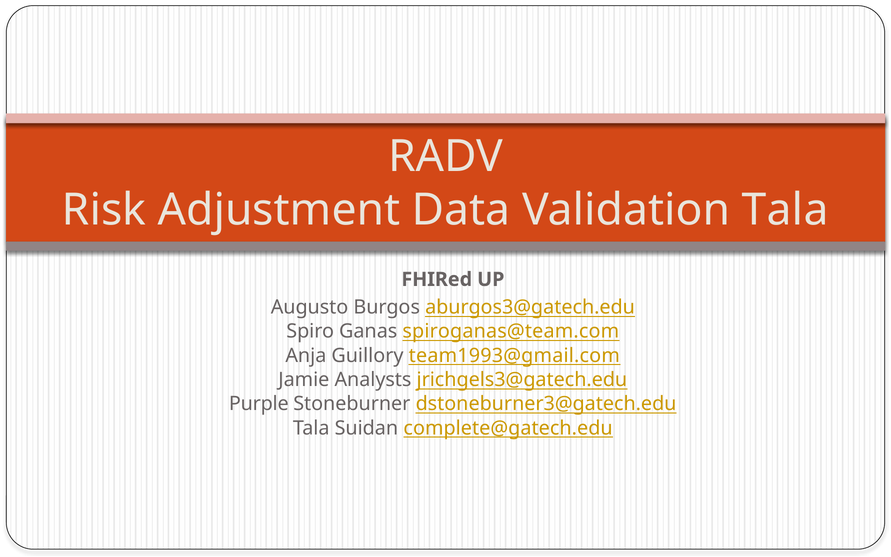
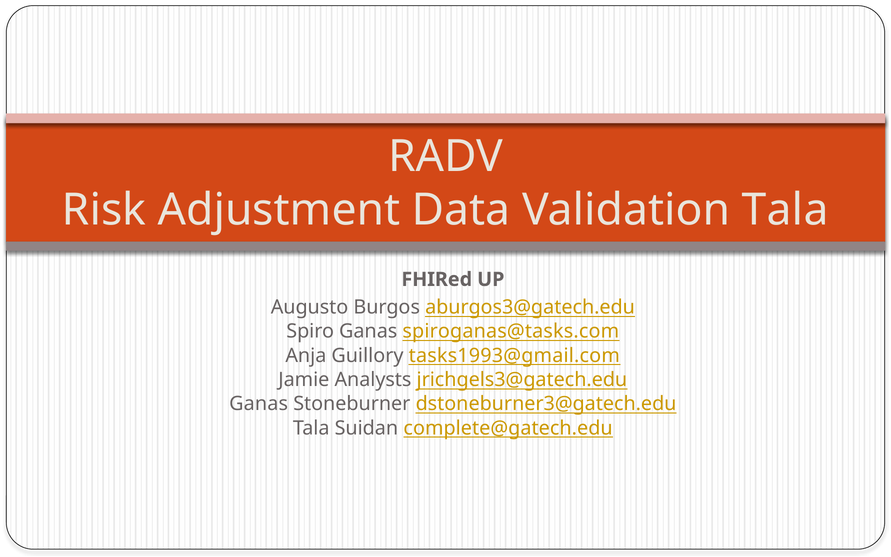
spiroganas@team.com: spiroganas@team.com -> spiroganas@tasks.com (511, 331)
team1993@gmail.com: team1993@gmail.com -> tasks1993@gmail.com (514, 356)
Purple: Purple -> Ganas (259, 404)
